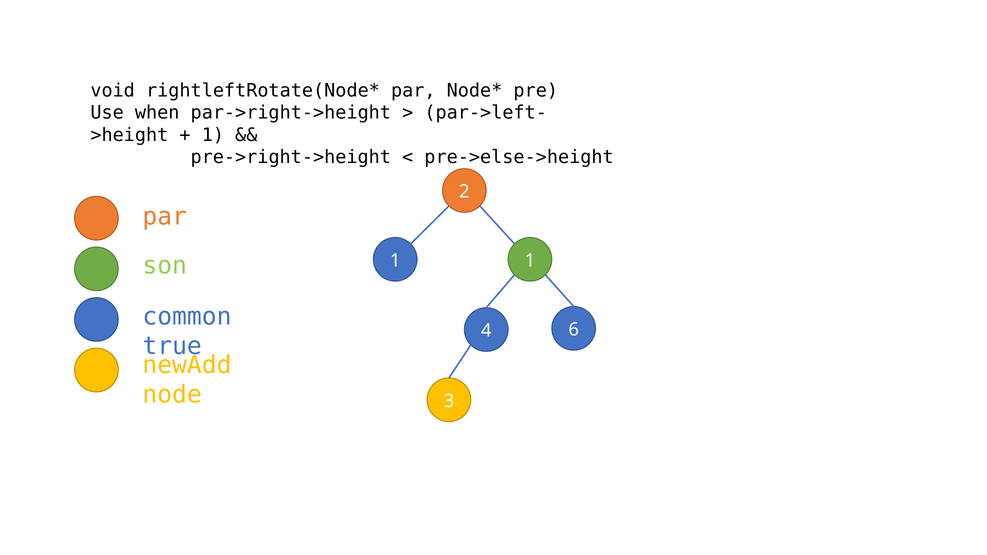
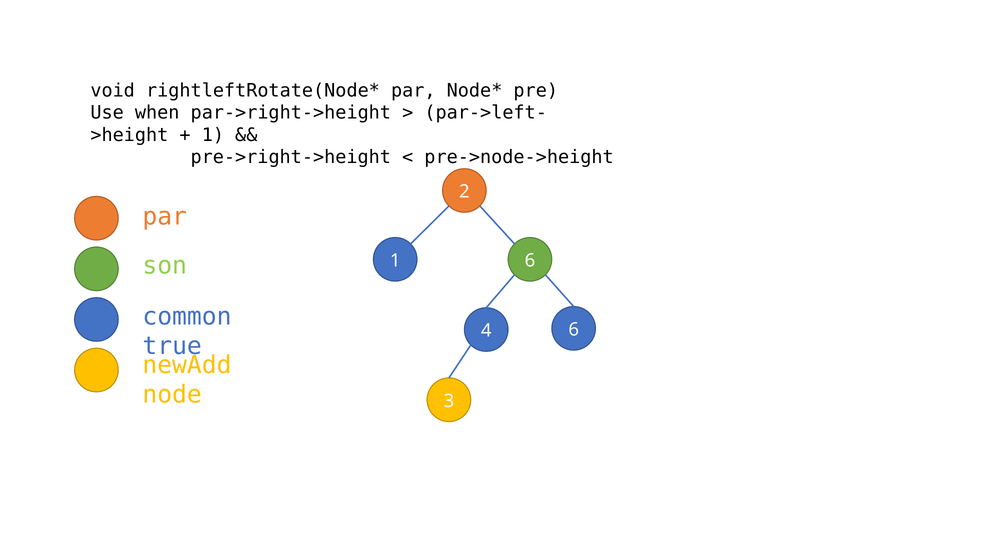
pre->else->height: pre->else->height -> pre->node->height (519, 157)
1 1: 1 -> 6 (530, 261)
